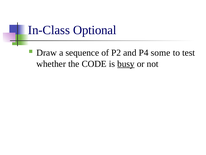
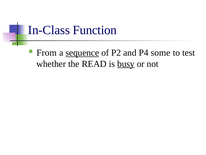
Optional: Optional -> Function (95, 30)
Draw: Draw -> From (47, 53)
sequence underline: none -> present (82, 53)
CODE: CODE -> READ (94, 64)
